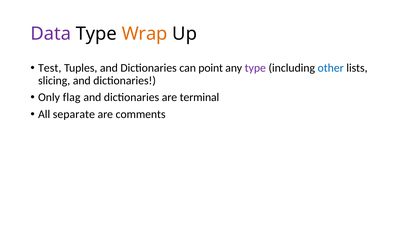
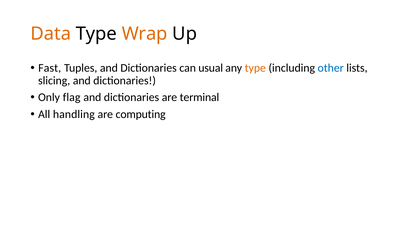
Data colour: purple -> orange (51, 34)
Test: Test -> Fast (50, 68)
point: point -> usual (211, 68)
type colour: purple -> orange (255, 68)
separate: separate -> handling (74, 114)
comments: comments -> computing (141, 114)
